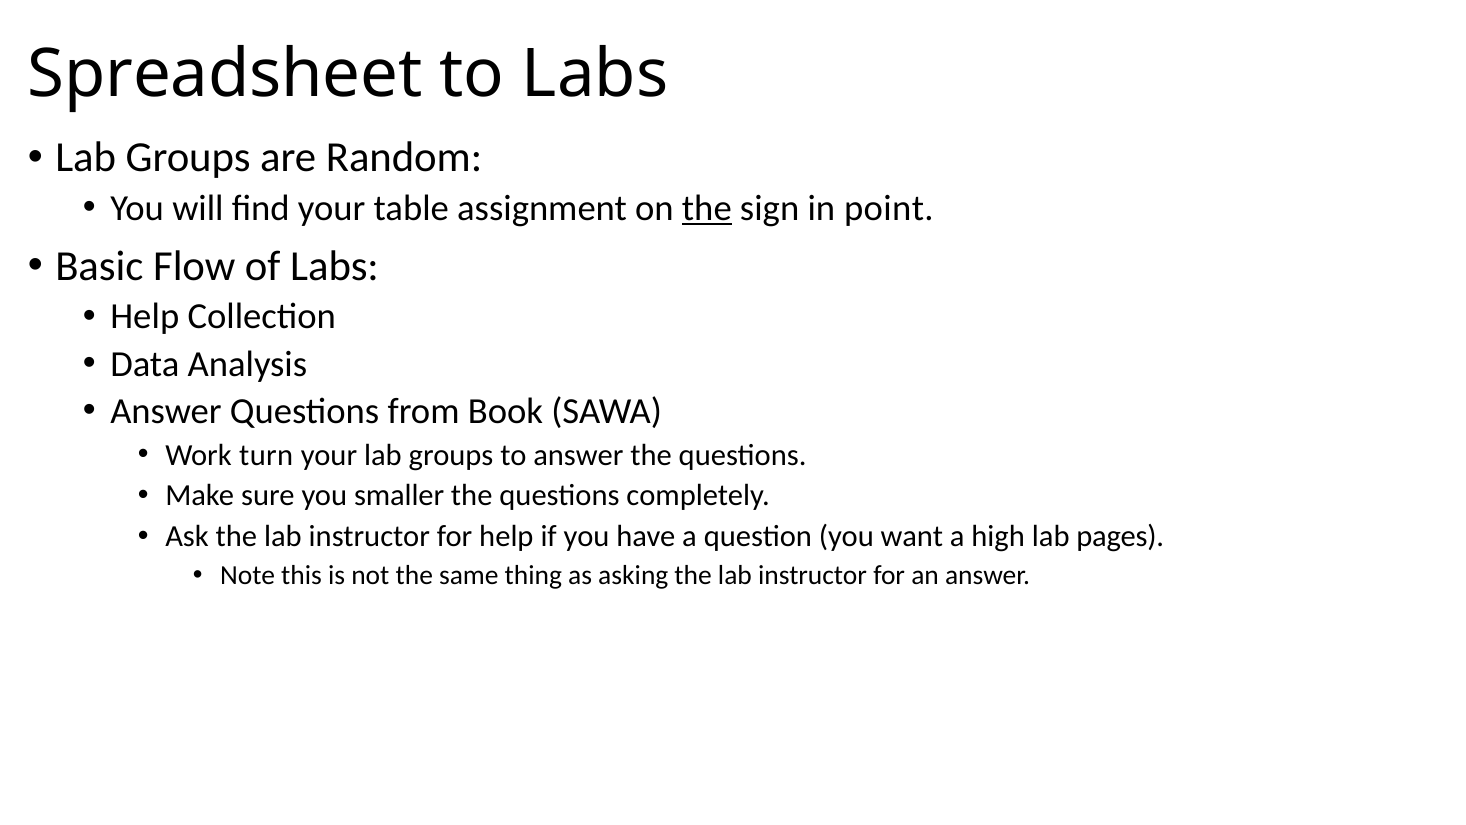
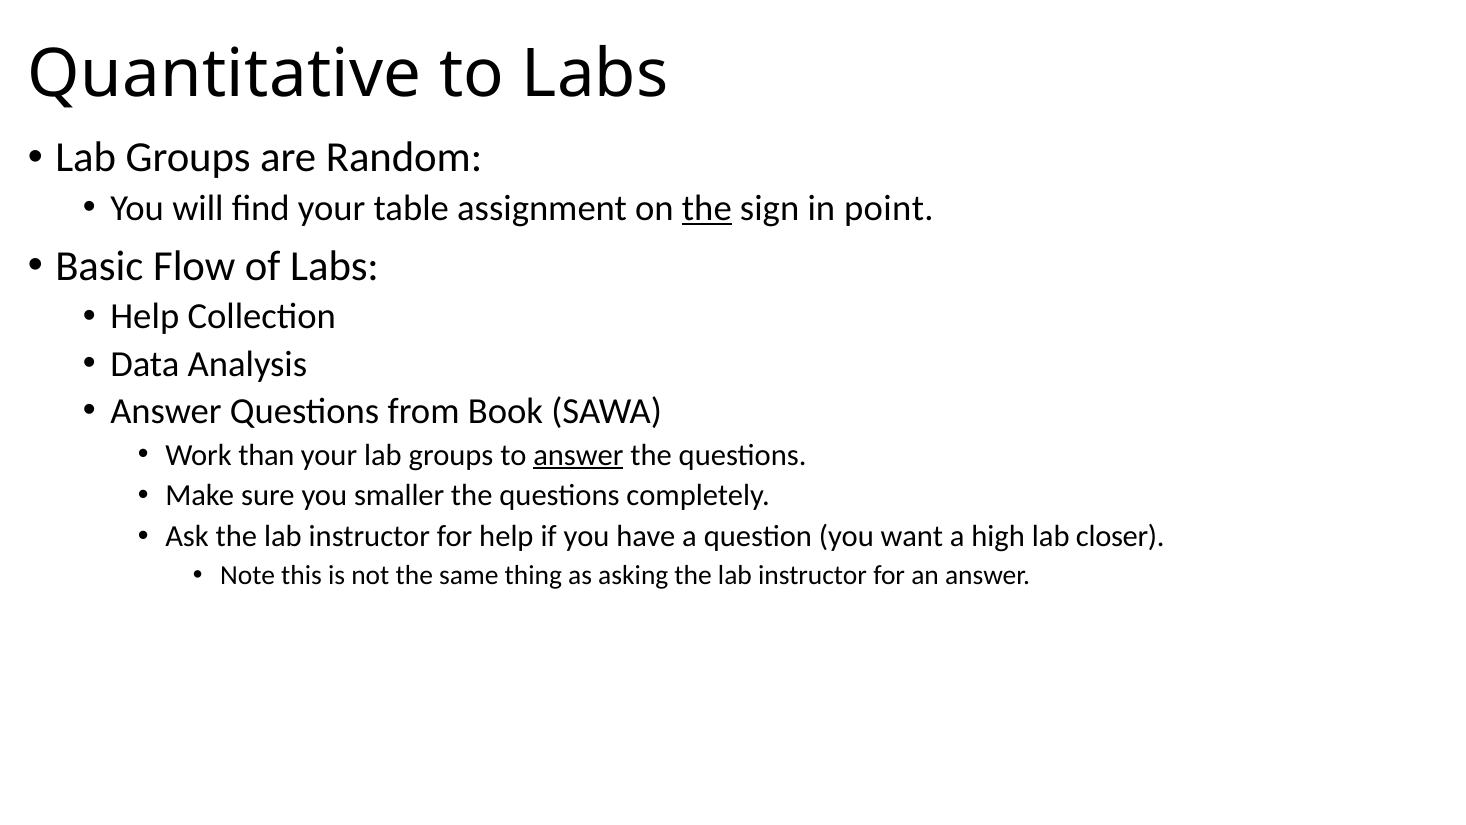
Spreadsheet: Spreadsheet -> Quantitative (225, 74)
turn: turn -> than (266, 455)
answer underline: none -> present (578, 455)
pages: pages -> closer (1120, 536)
